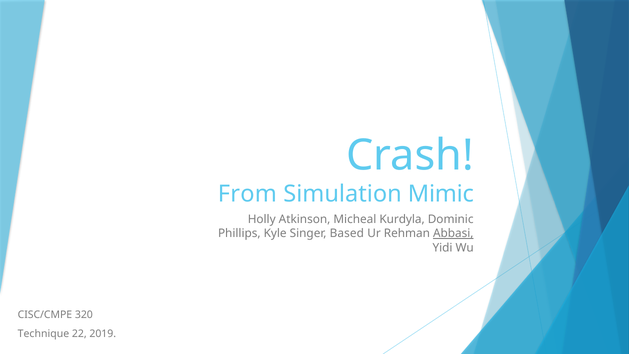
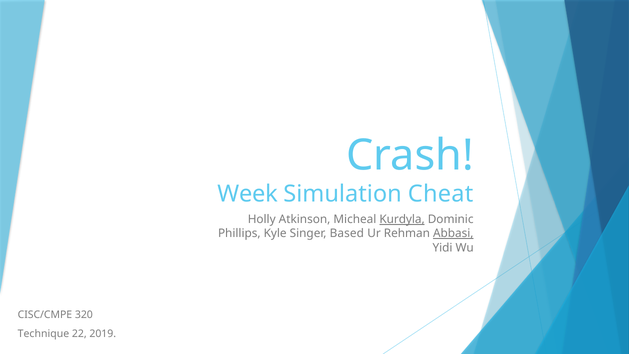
From: From -> Week (248, 194)
Mimic: Mimic -> Cheat (441, 194)
Kurdyla underline: none -> present (402, 219)
